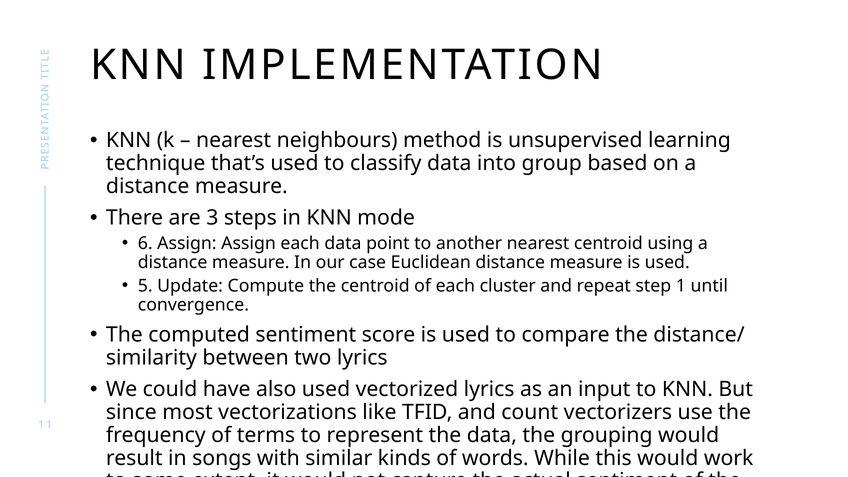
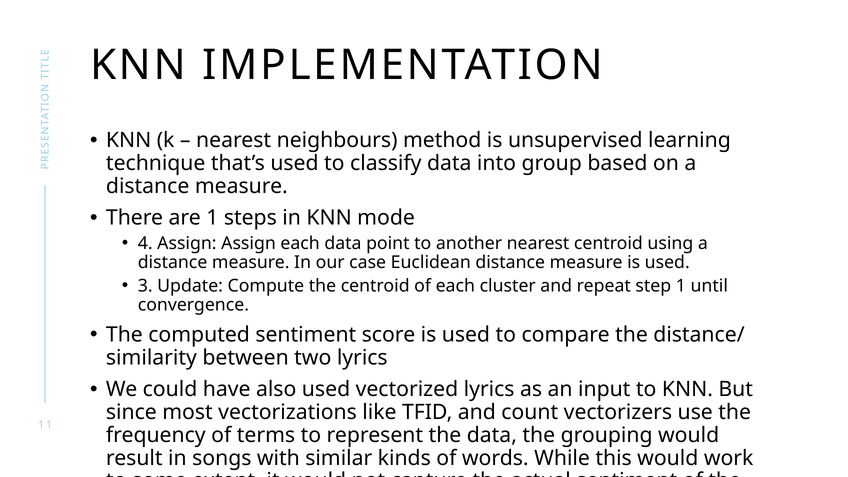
are 3: 3 -> 1 (212, 218)
6: 6 -> 4 (145, 243)
5: 5 -> 3 (145, 286)
